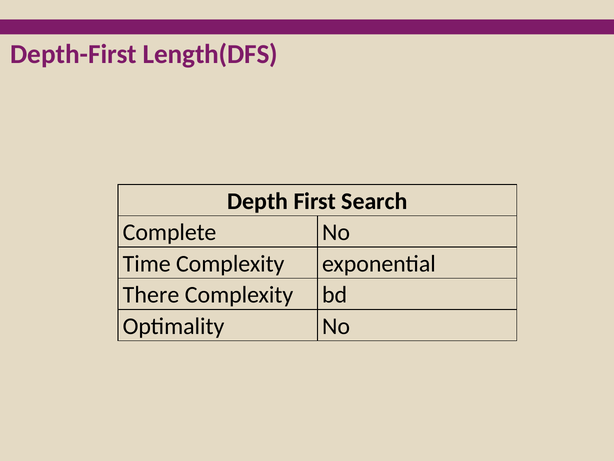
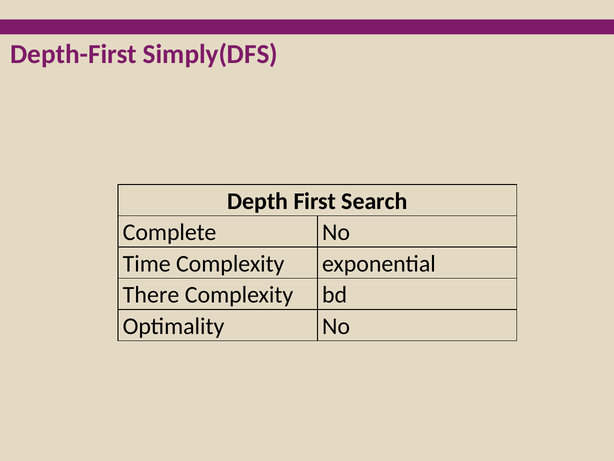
Length(DFS: Length(DFS -> Simply(DFS (210, 54)
